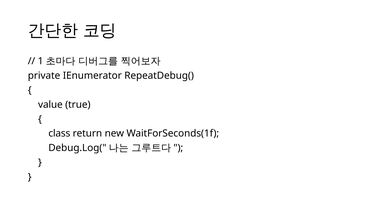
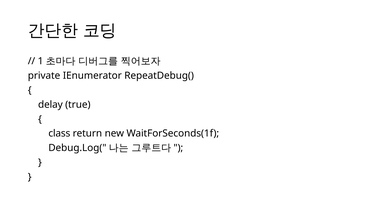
value: value -> delay (50, 105)
